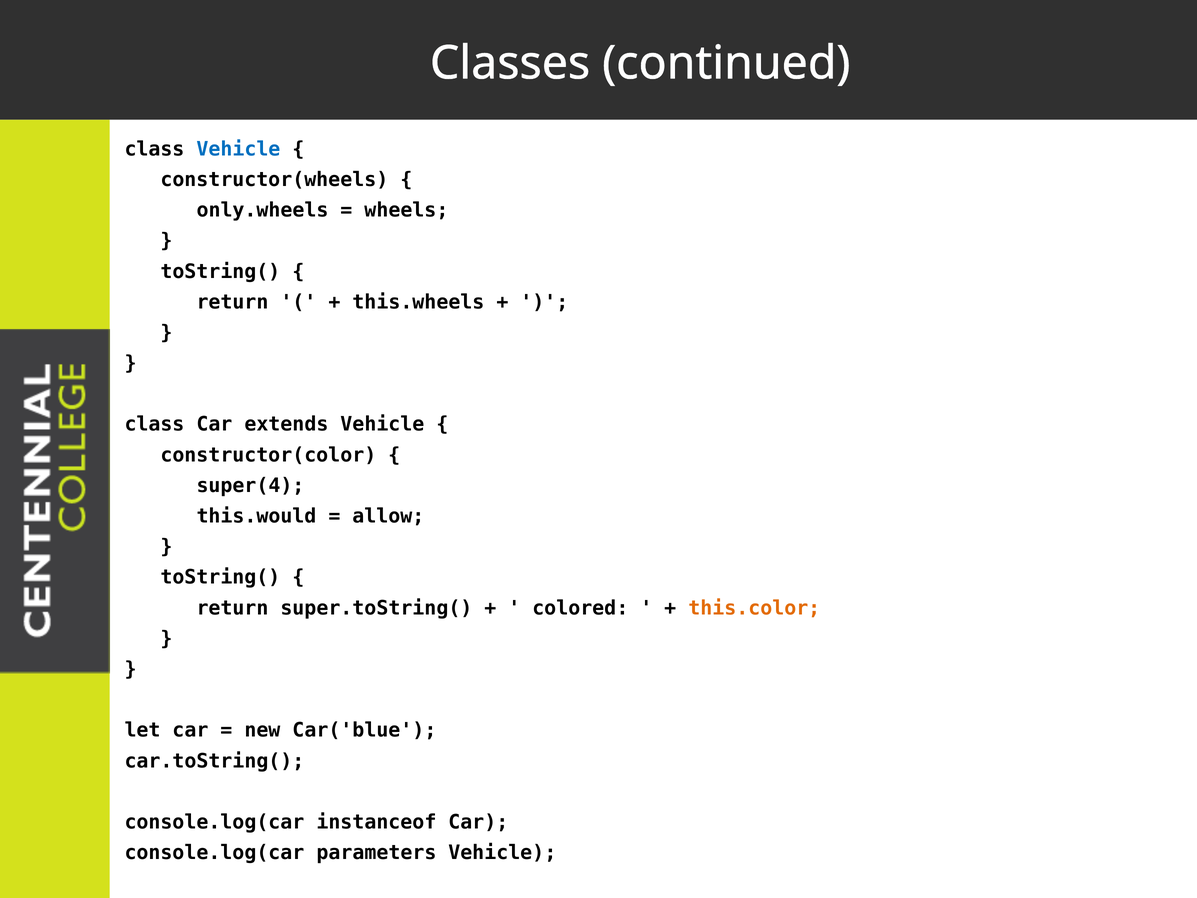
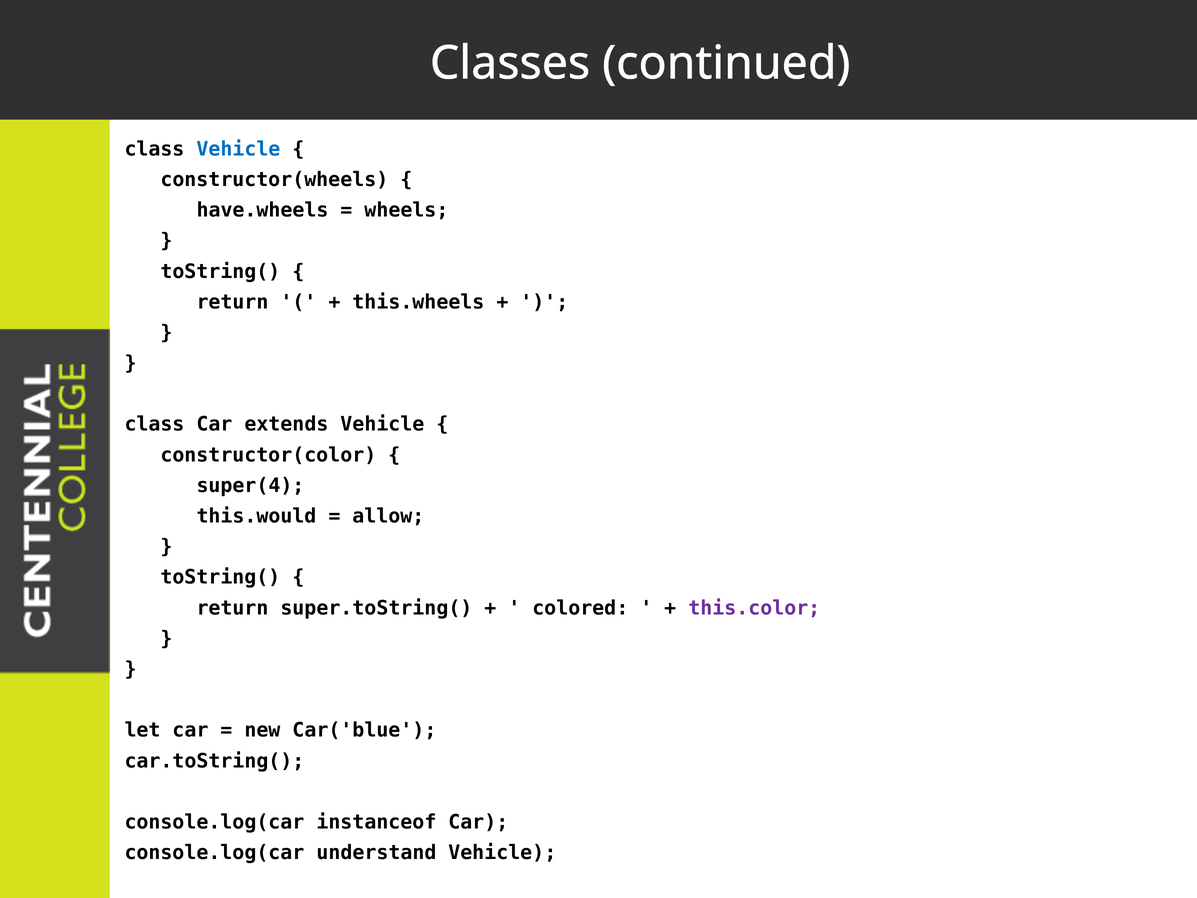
only.wheels: only.wheels -> have.wheels (262, 210)
this.color colour: orange -> purple (754, 608)
parameters: parameters -> understand (376, 852)
